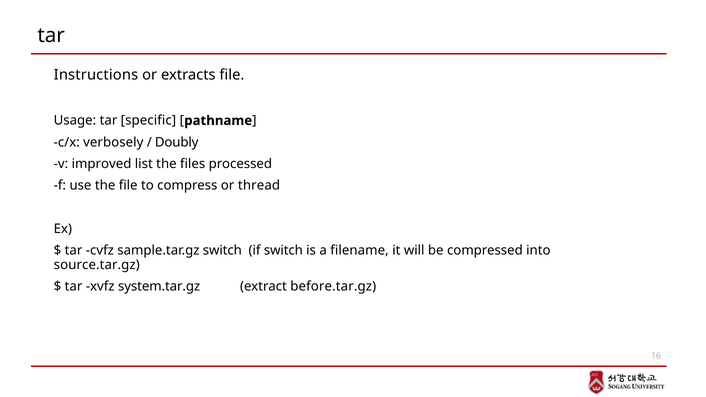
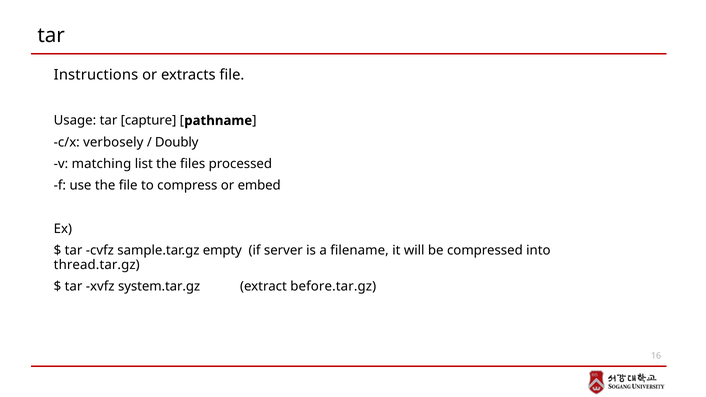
specific: specific -> capture (149, 121)
improved: improved -> matching (101, 164)
thread: thread -> embed (259, 186)
sample.tar.gz switch: switch -> empty (222, 251)
if switch: switch -> server (283, 251)
source.tar.gz: source.tar.gz -> thread.tar.gz (97, 265)
